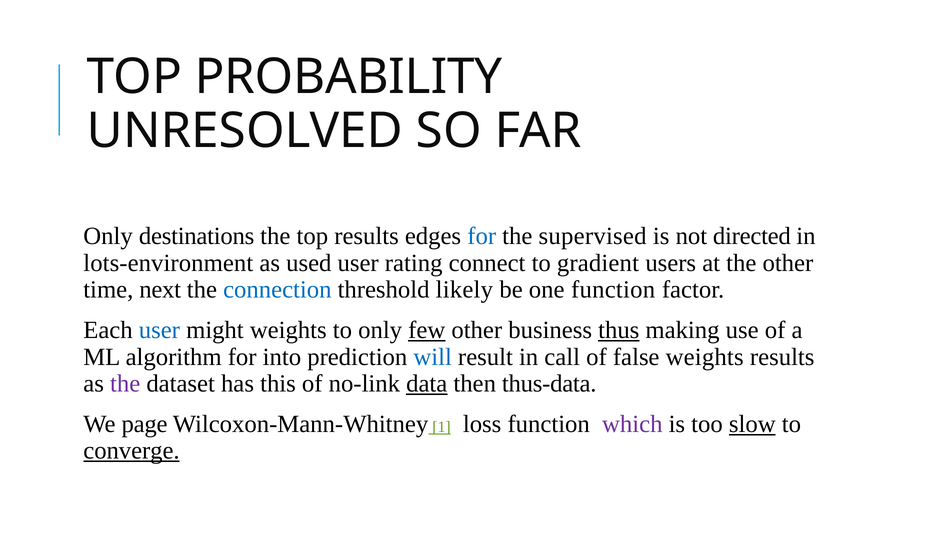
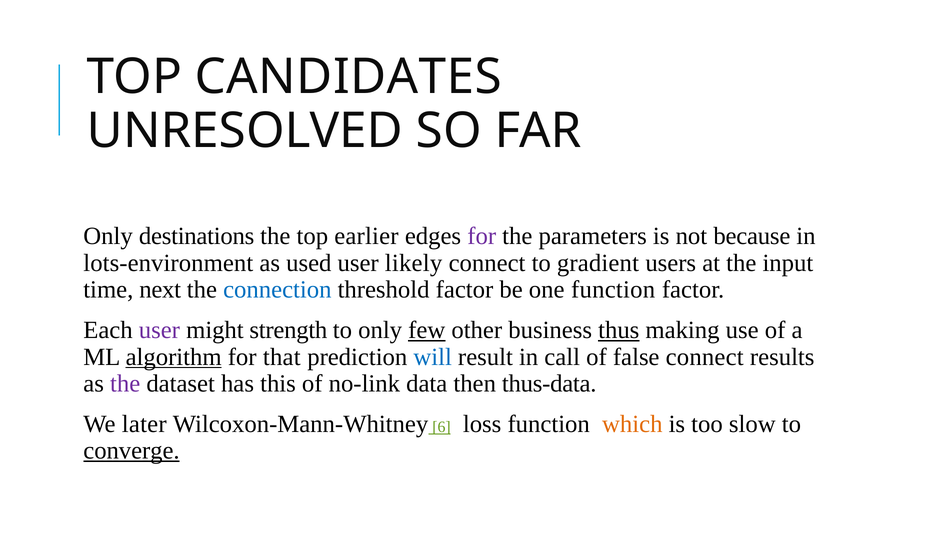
PROBABILITY: PROBABILITY -> CANDIDATES (348, 77)
top results: results -> earlier (366, 236)
for colour: blue -> purple (482, 236)
supervised: supervised -> parameters (593, 236)
directed: directed -> because (752, 236)
rating: rating -> likely (414, 263)
the other: other -> input (788, 263)
threshold likely: likely -> factor (464, 290)
user colour: blue -> purple (159, 330)
might weights: weights -> strength (288, 330)
algorithm underline: none -> present (174, 357)
into: into -> that (282, 357)
false weights: weights -> connect (705, 357)
data underline: present -> none (427, 384)
page: page -> later (144, 424)
1: 1 -> 6 (441, 427)
which colour: purple -> orange (632, 424)
slow underline: present -> none (752, 424)
